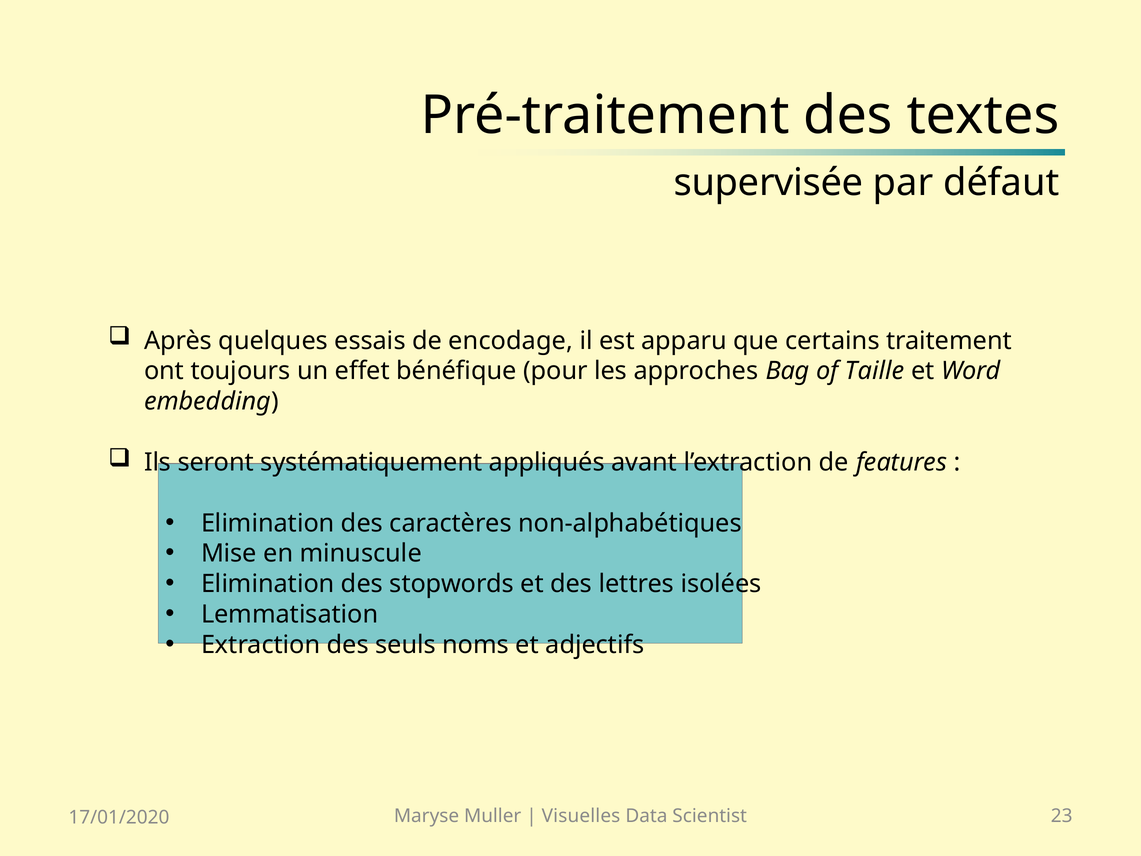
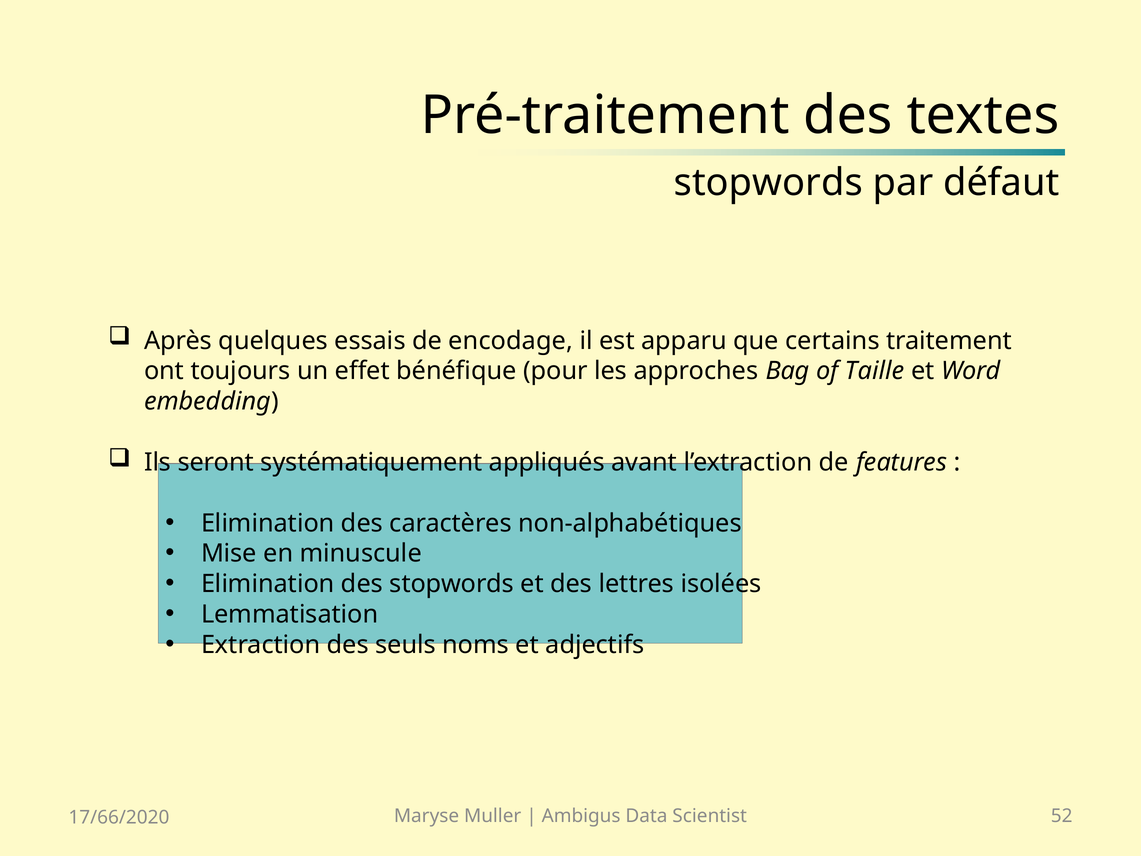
supervisée: supervisée -> stopwords (768, 183)
Visuelles: Visuelles -> Ambigus (581, 816)
23: 23 -> 52 (1062, 816)
17/01/2020: 17/01/2020 -> 17/66/2020 (119, 817)
